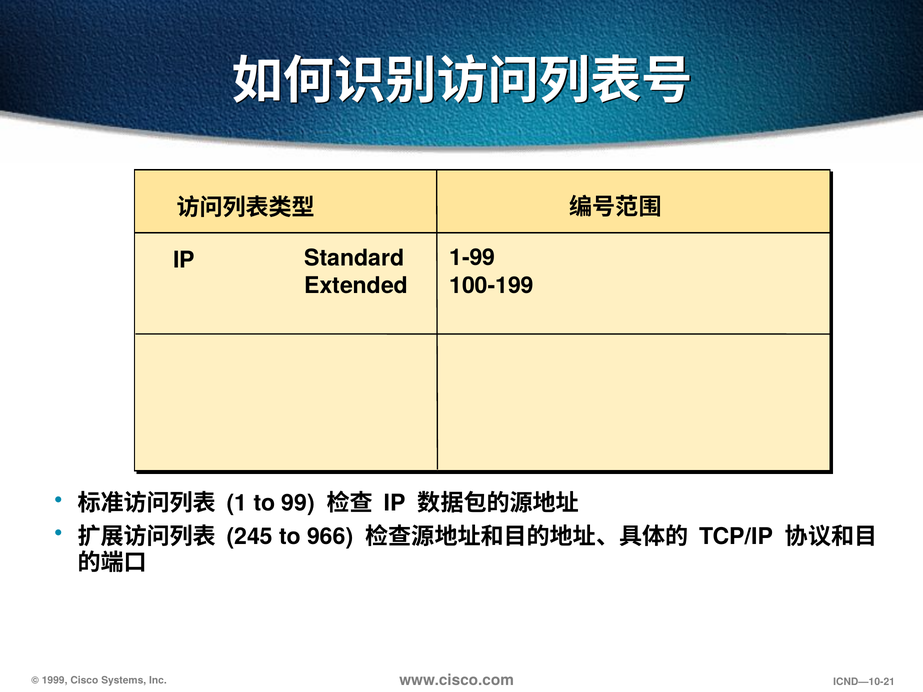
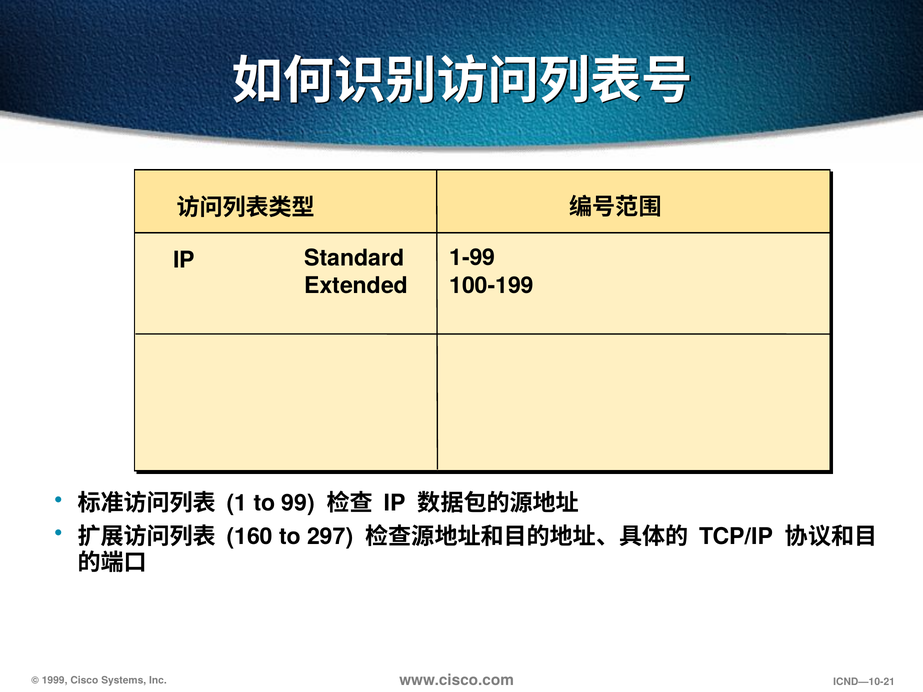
245: 245 -> 160 (250, 537)
966: 966 -> 297 (330, 537)
